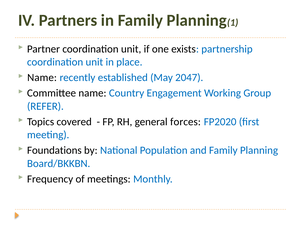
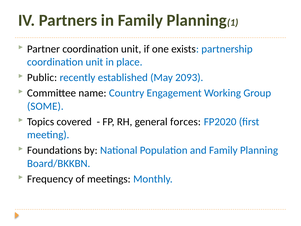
Name: Name -> Public (42, 77)
2047: 2047 -> 2093 (189, 77)
REFER: REFER -> SOME (45, 106)
